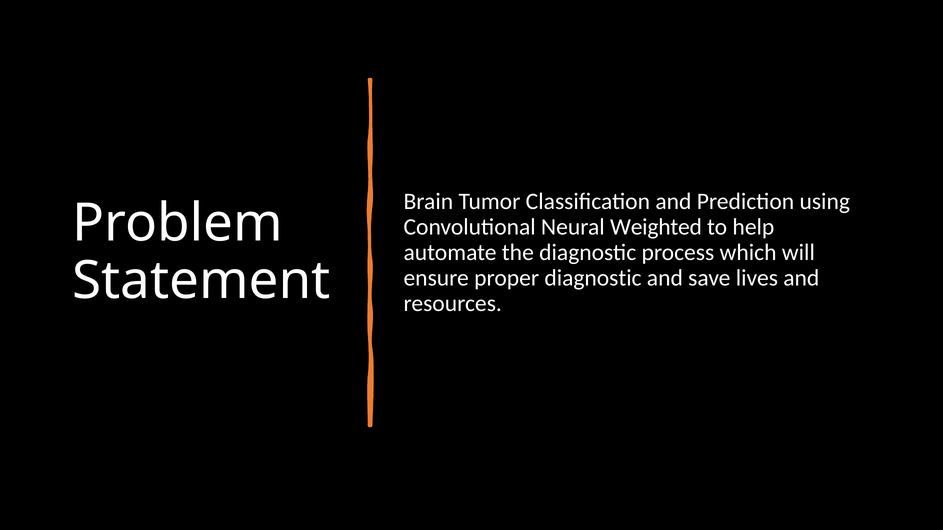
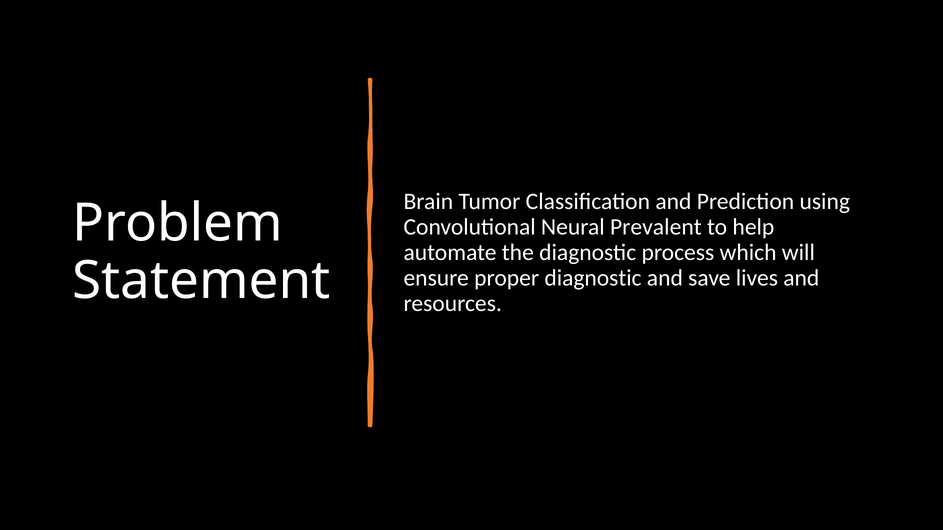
Weighted: Weighted -> Prevalent (656, 227)
